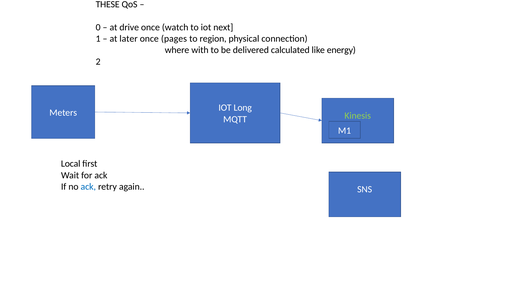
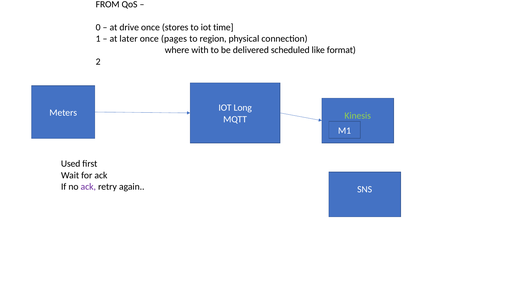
THESE: THESE -> FROM (108, 4)
watch: watch -> stores (175, 27)
next: next -> time (223, 27)
calculated: calculated -> scheduled (290, 50)
energy: energy -> format (341, 50)
Local: Local -> Used (71, 164)
ack colour: blue -> purple (88, 187)
